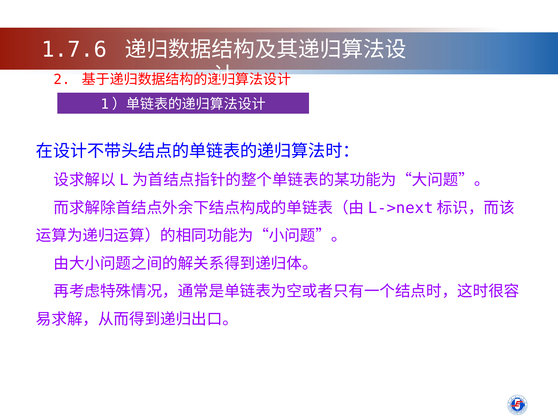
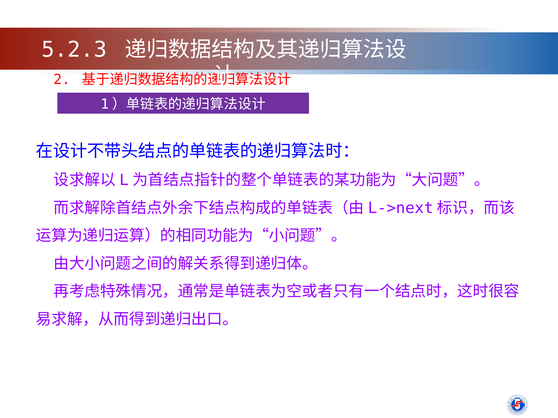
1.7.6: 1.7.6 -> 5.2.3 (74, 50)
